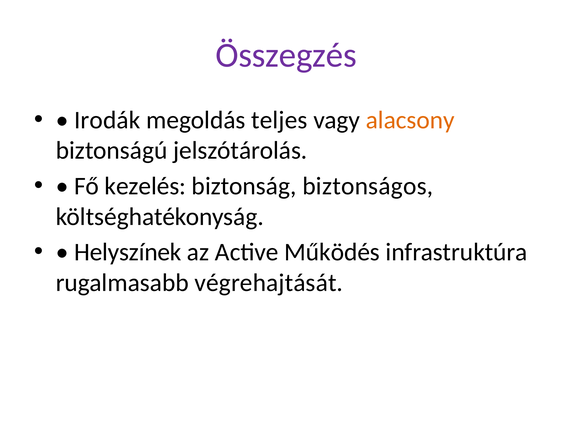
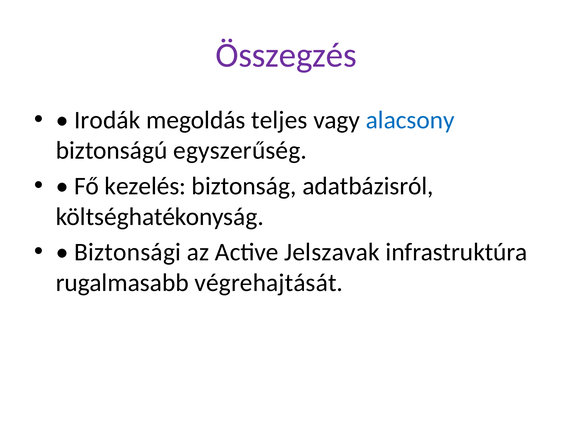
alacsony colour: orange -> blue (410, 120)
jelszótárolás: jelszótárolás -> egyszerűség (240, 151)
biztonságos: biztonságos -> adatbázisról (368, 186)
Helyszínek: Helyszínek -> Biztonsági (128, 252)
Működés: Működés -> Jelszavak (332, 252)
